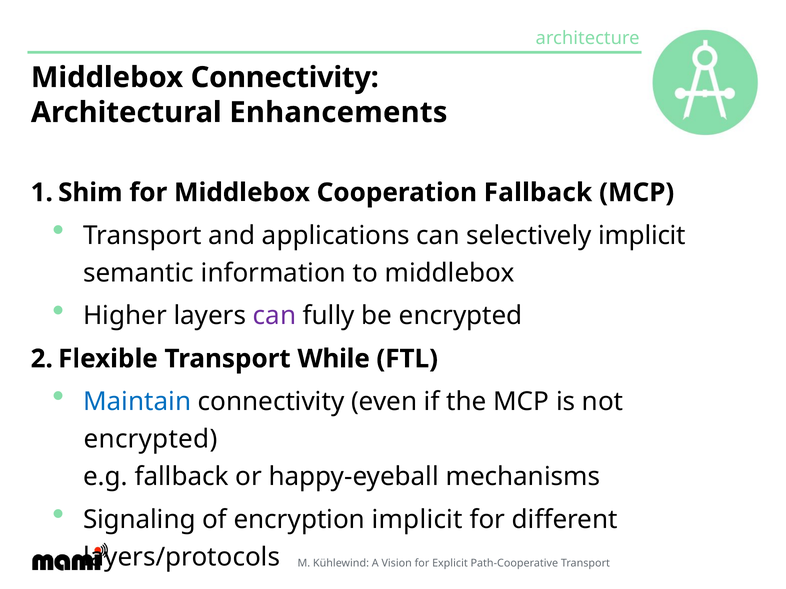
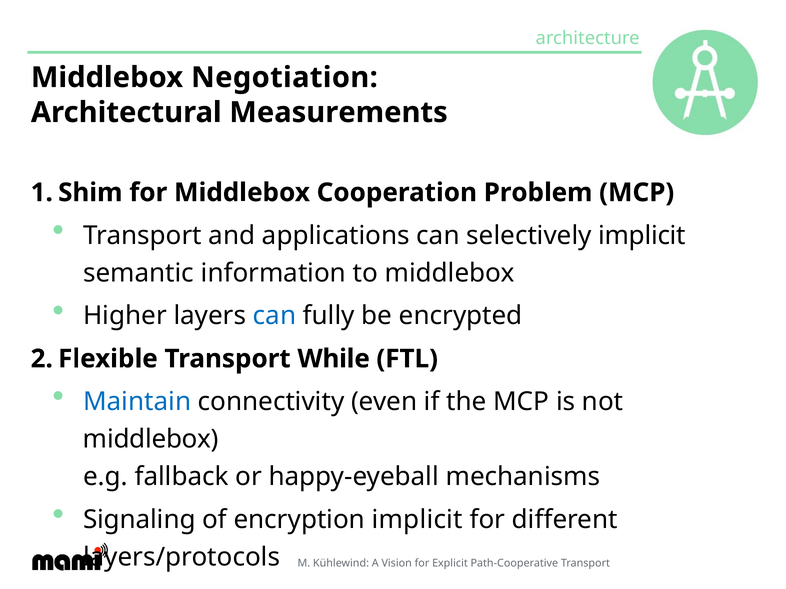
Middlebox Connectivity: Connectivity -> Negotiation (284, 78)
Enhancements: Enhancements -> Measurements (339, 113)
Cooperation Fallback: Fallback -> Problem (538, 193)
can colour: purple -> blue (275, 316)
encrypted: encrypted -> middlebox (151, 440)
